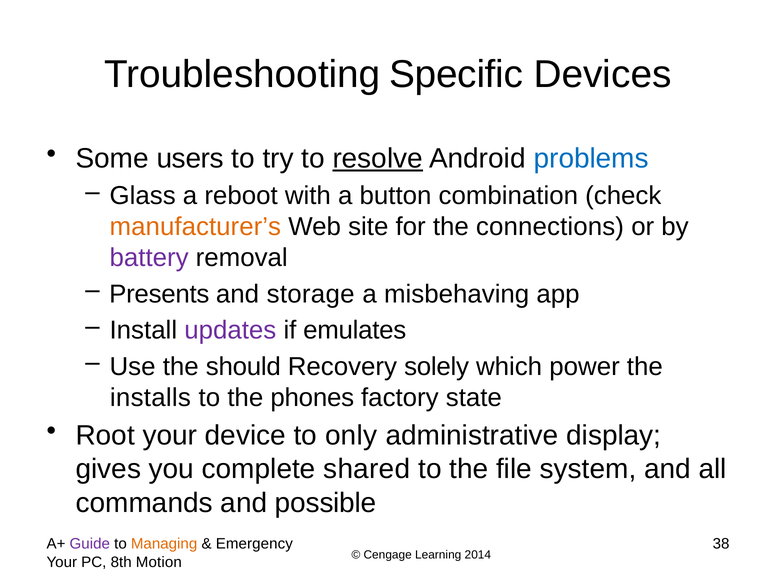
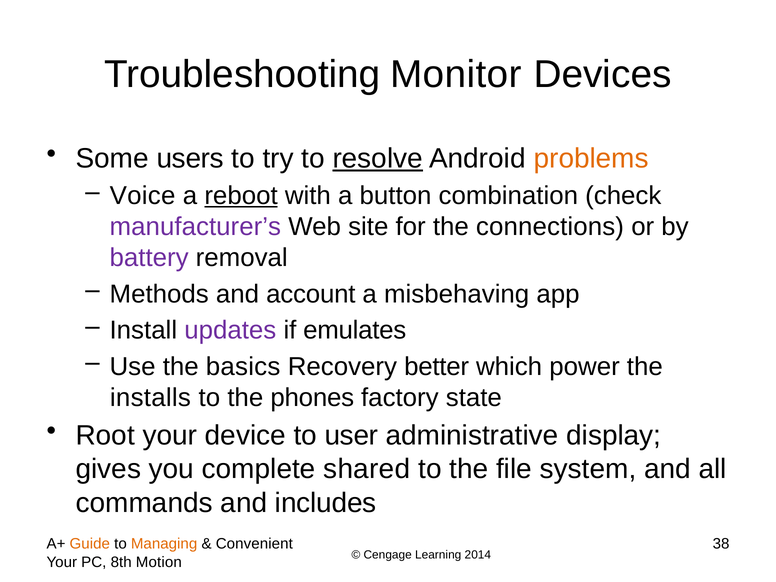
Specific: Specific -> Monitor (456, 75)
problems colour: blue -> orange (591, 158)
Glass: Glass -> Voice (143, 196)
reboot underline: none -> present (241, 196)
manufacturer’s colour: orange -> purple (195, 227)
Presents: Presents -> Methods (159, 294)
storage: storage -> account (311, 294)
should: should -> basics (243, 366)
solely: solely -> better (437, 366)
only: only -> user (351, 436)
possible: possible -> includes (326, 503)
Guide colour: purple -> orange (90, 544)
Emergency: Emergency -> Convenient (254, 544)
